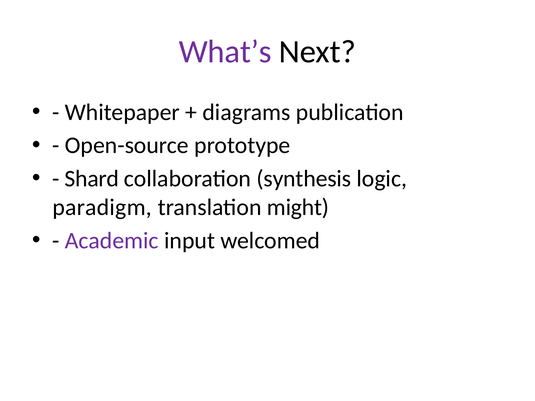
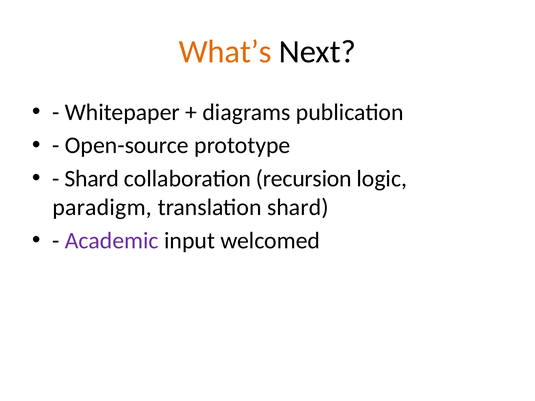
What’s colour: purple -> orange (225, 52)
synthesis: synthesis -> recursion (304, 179)
translation might: might -> shard (298, 207)
